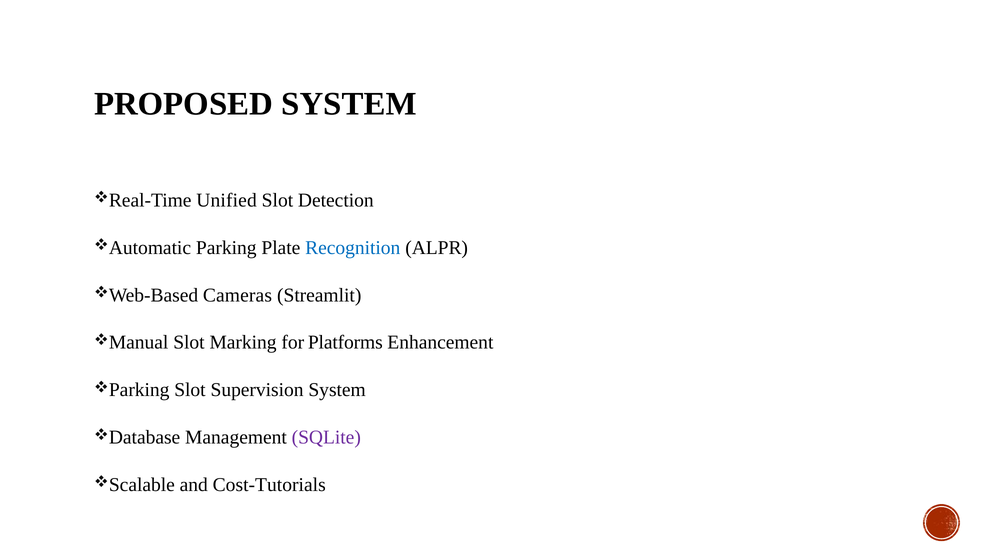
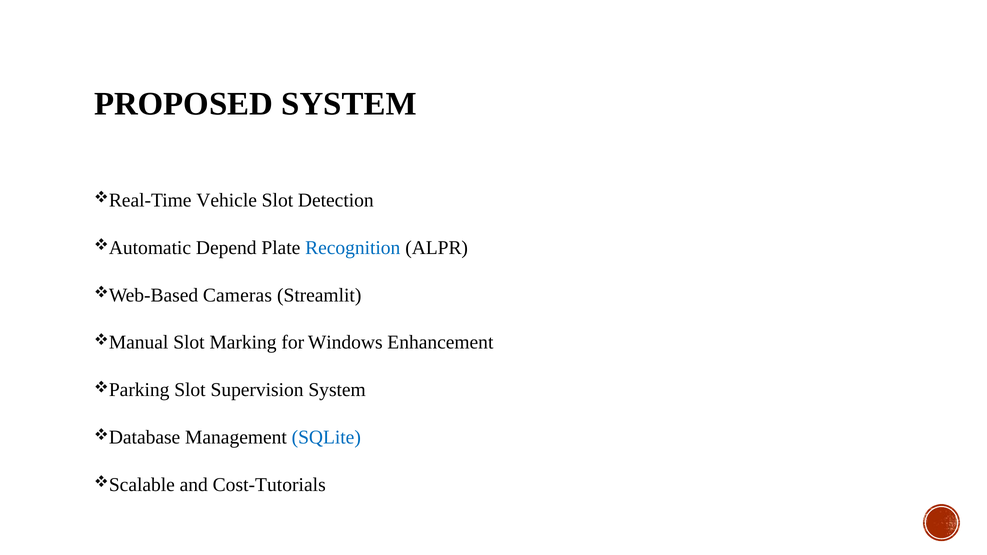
Unified: Unified -> Vehicle (227, 200)
Parking: Parking -> Depend (226, 248)
Platforms: Platforms -> Windows (345, 343)
SQLite colour: purple -> blue (326, 438)
